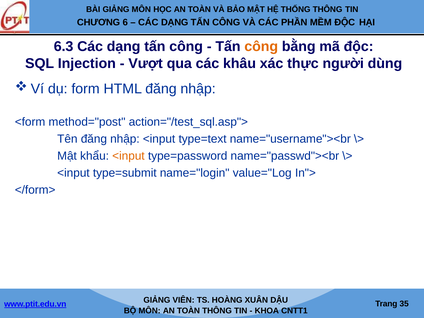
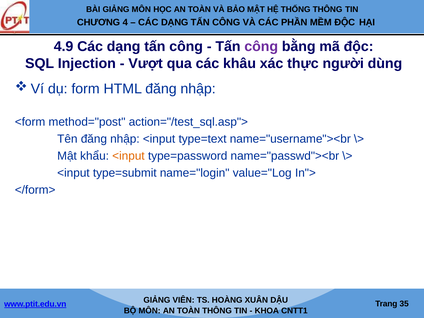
6: 6 -> 4 (125, 22)
6.3: 6.3 -> 4.9 (64, 47)
công colour: orange -> purple (261, 47)
